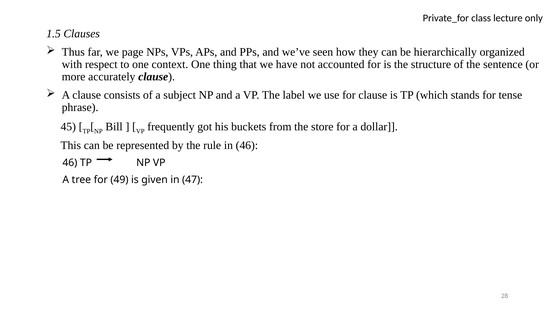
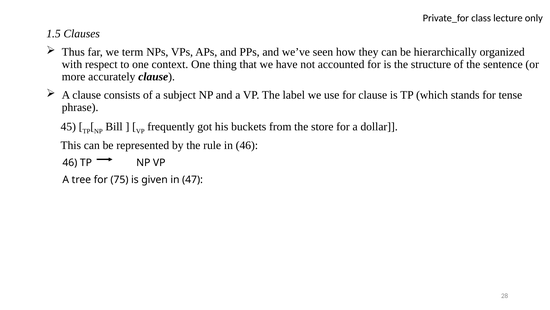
page: page -> term (133, 52)
49: 49 -> 75 (119, 179)
